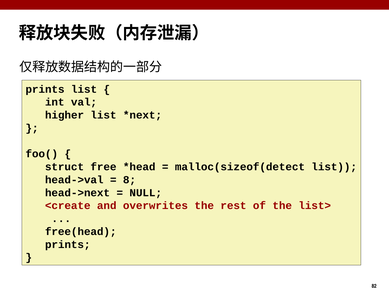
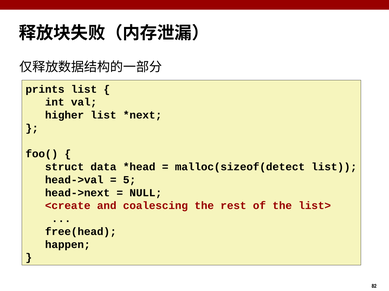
free: free -> data (103, 167)
8: 8 -> 5 (129, 180)
overwrites: overwrites -> coalescing (155, 206)
prints: prints -> happen (68, 245)
